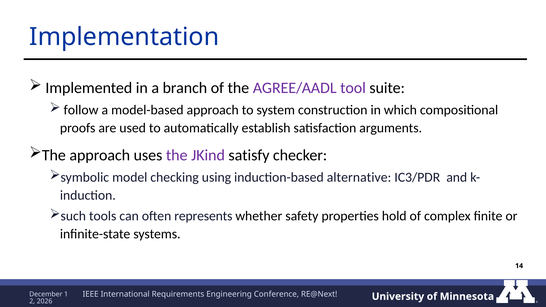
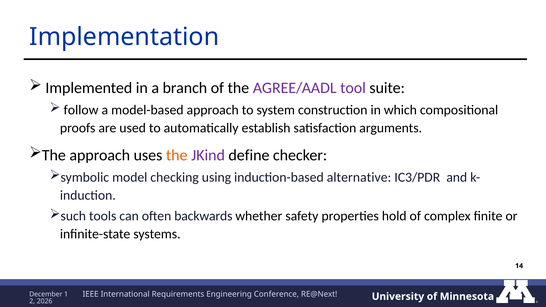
the colour: purple -> orange (177, 155)
satisfy: satisfy -> define (249, 155)
represents: represents -> backwards (203, 216)
